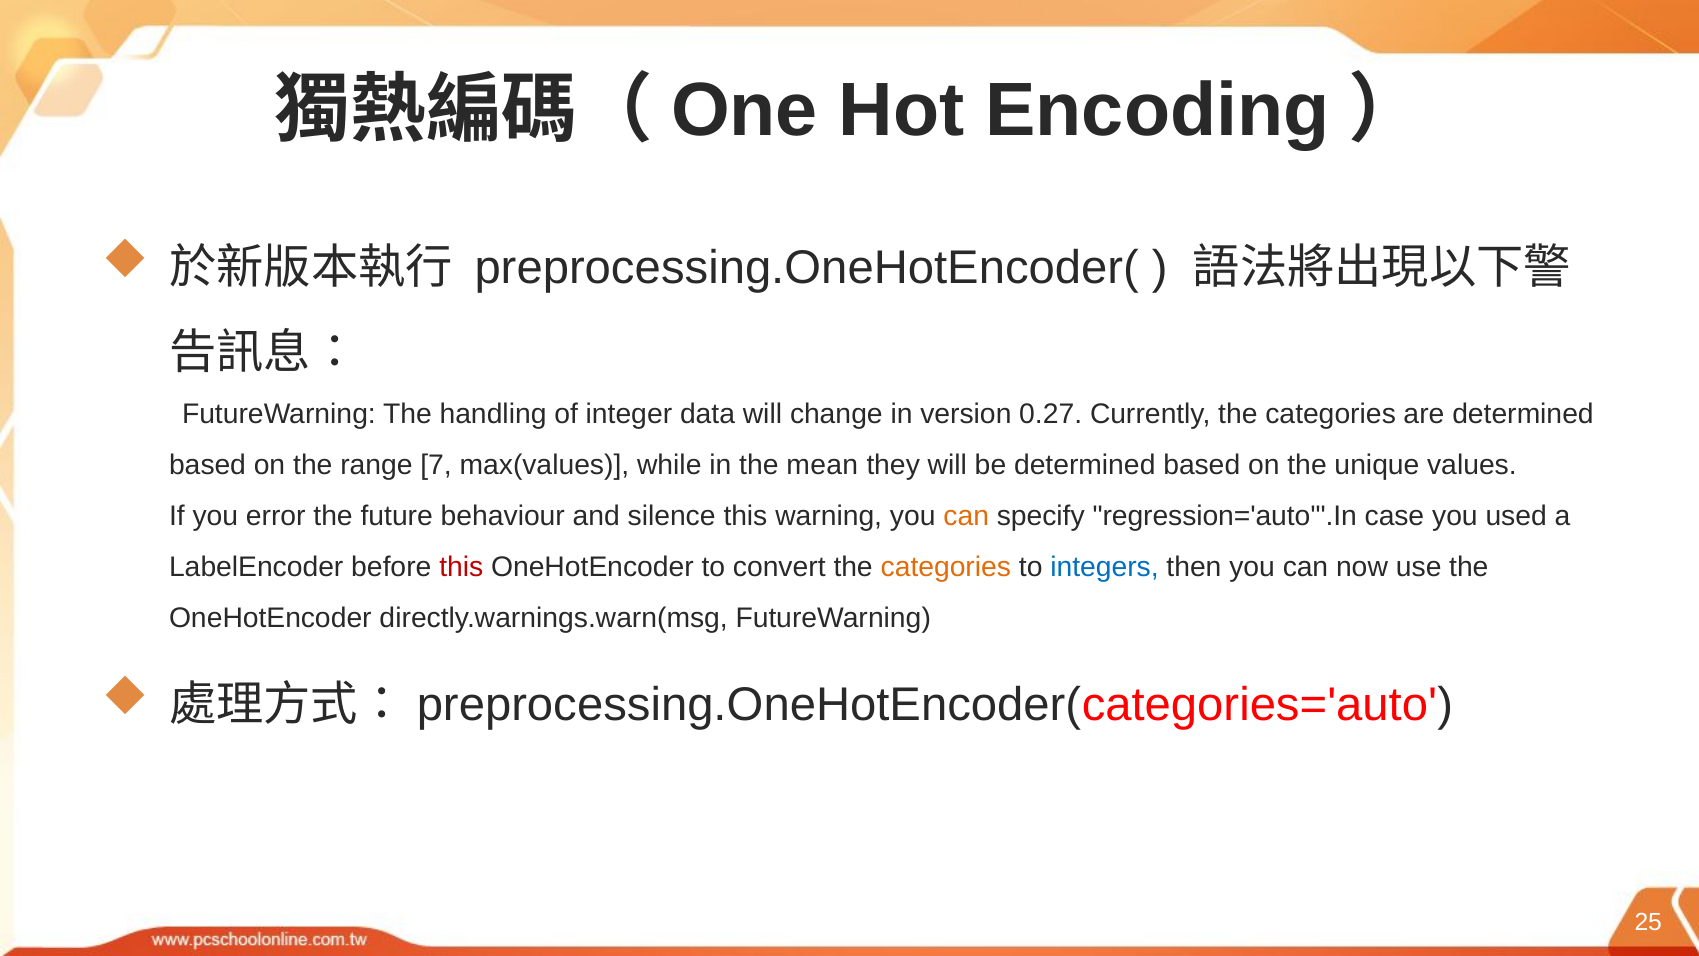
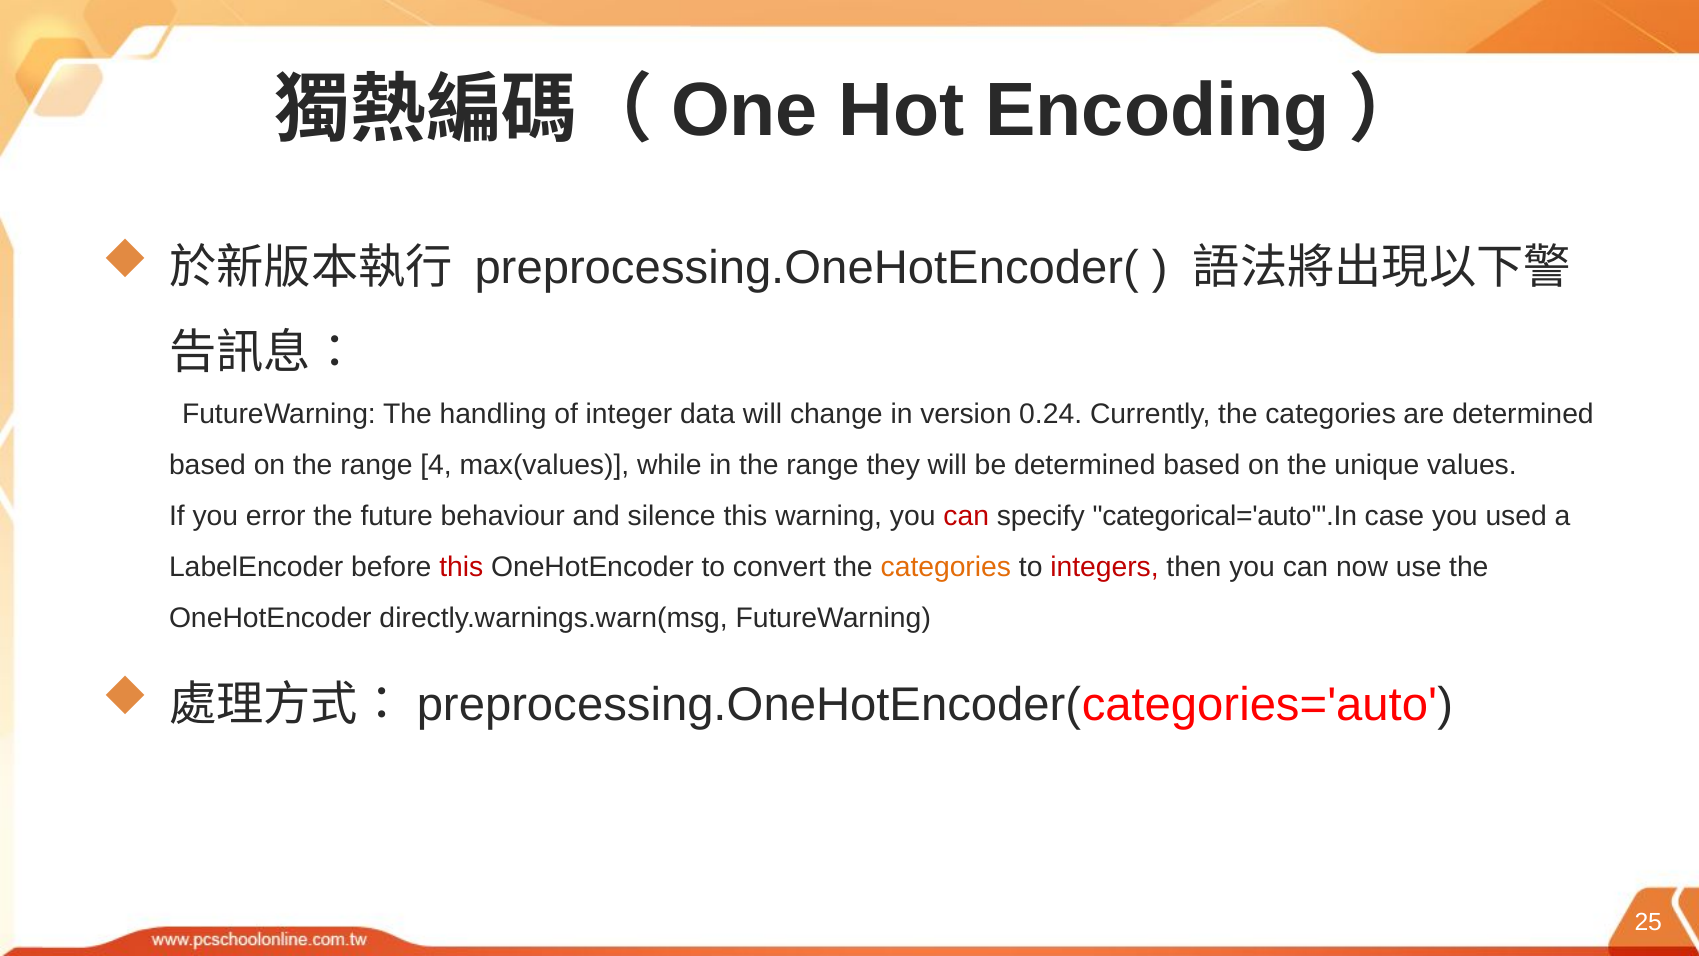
0.27: 0.27 -> 0.24 (1051, 414)
7: 7 -> 4 (436, 465)
in the mean: mean -> range (822, 465)
can colour: orange -> red (966, 516)
regression='auto'".In: regression='auto'".In -> categorical='auto'".In (1225, 516)
integers colour: blue -> red (1104, 567)
